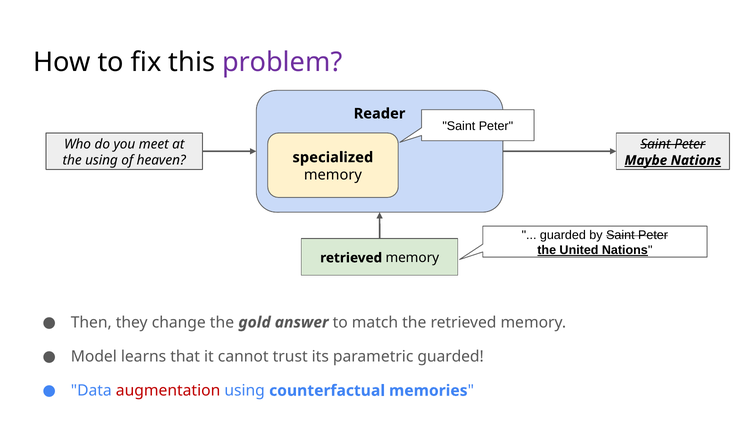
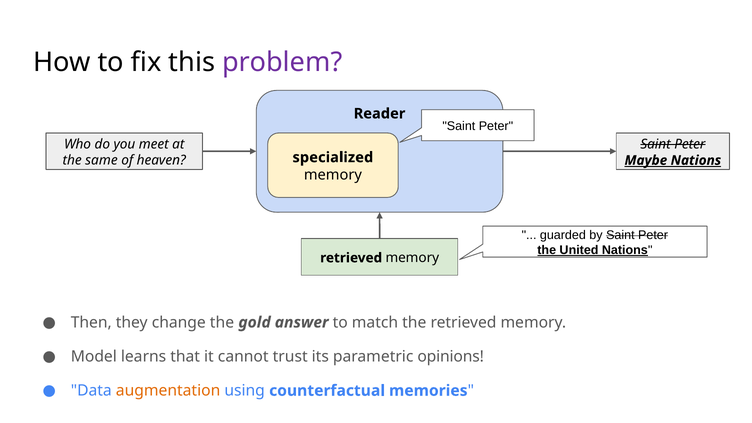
the using: using -> same (101, 160)
parametric guarded: guarded -> opinions (451, 357)
augmentation colour: red -> orange (168, 391)
